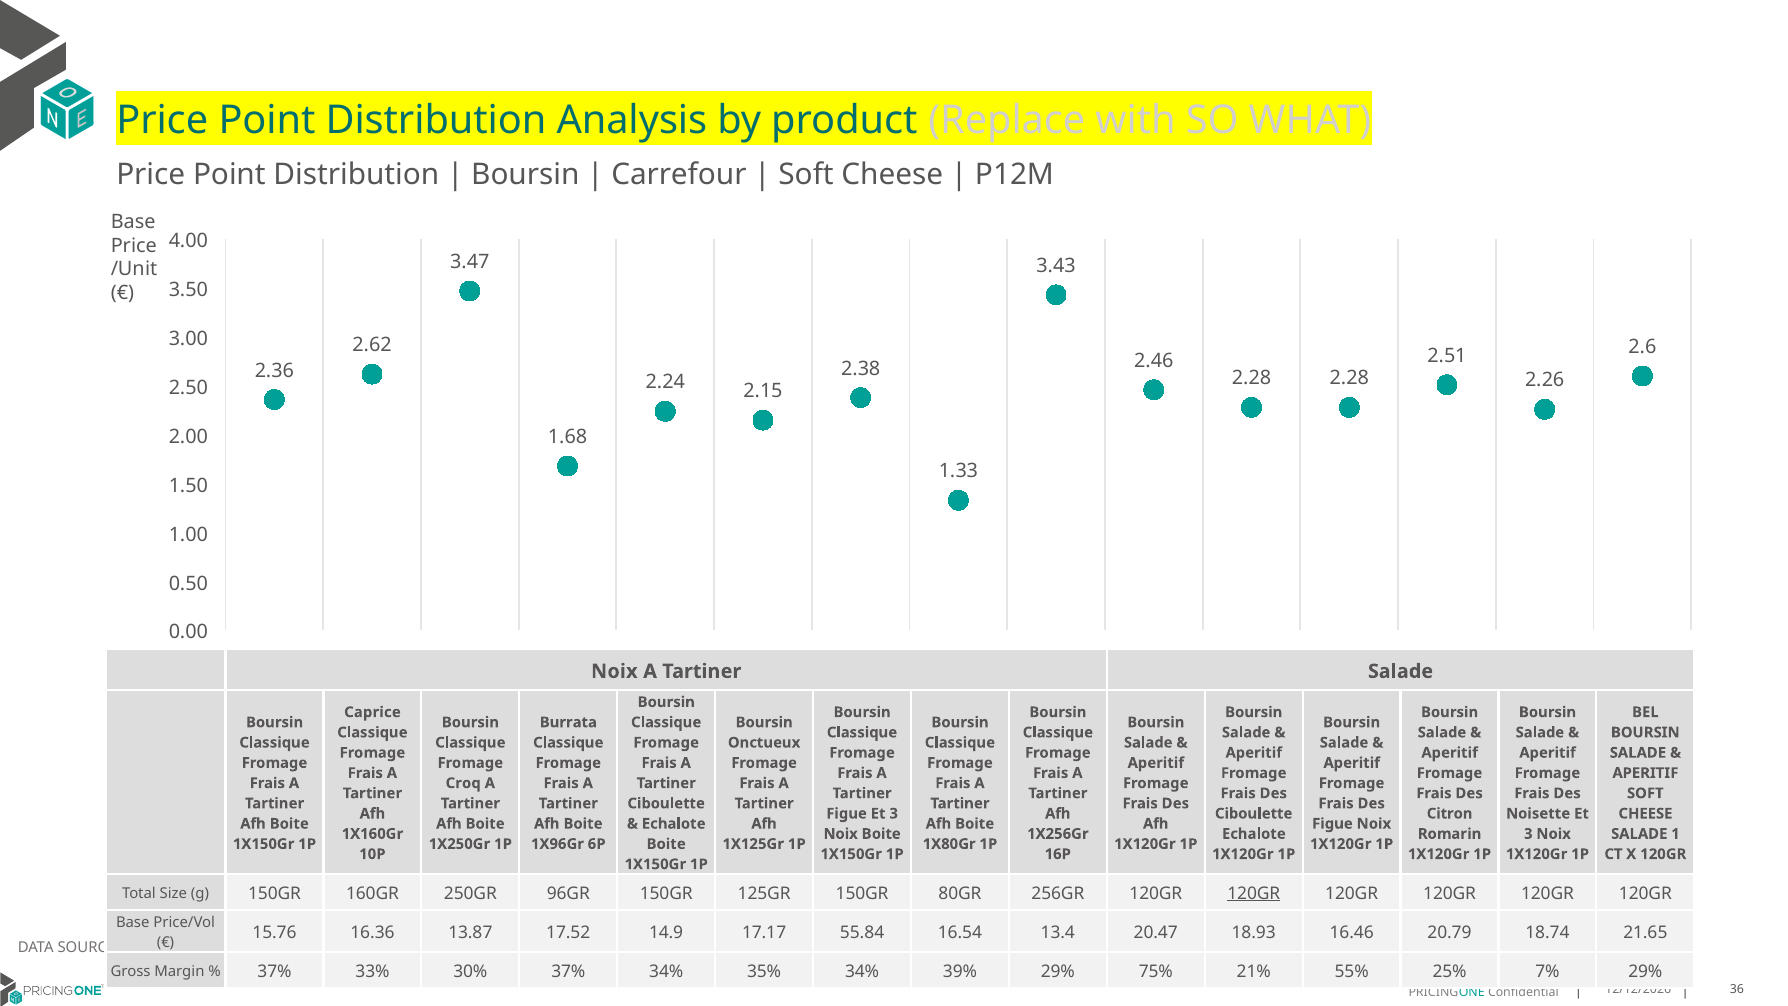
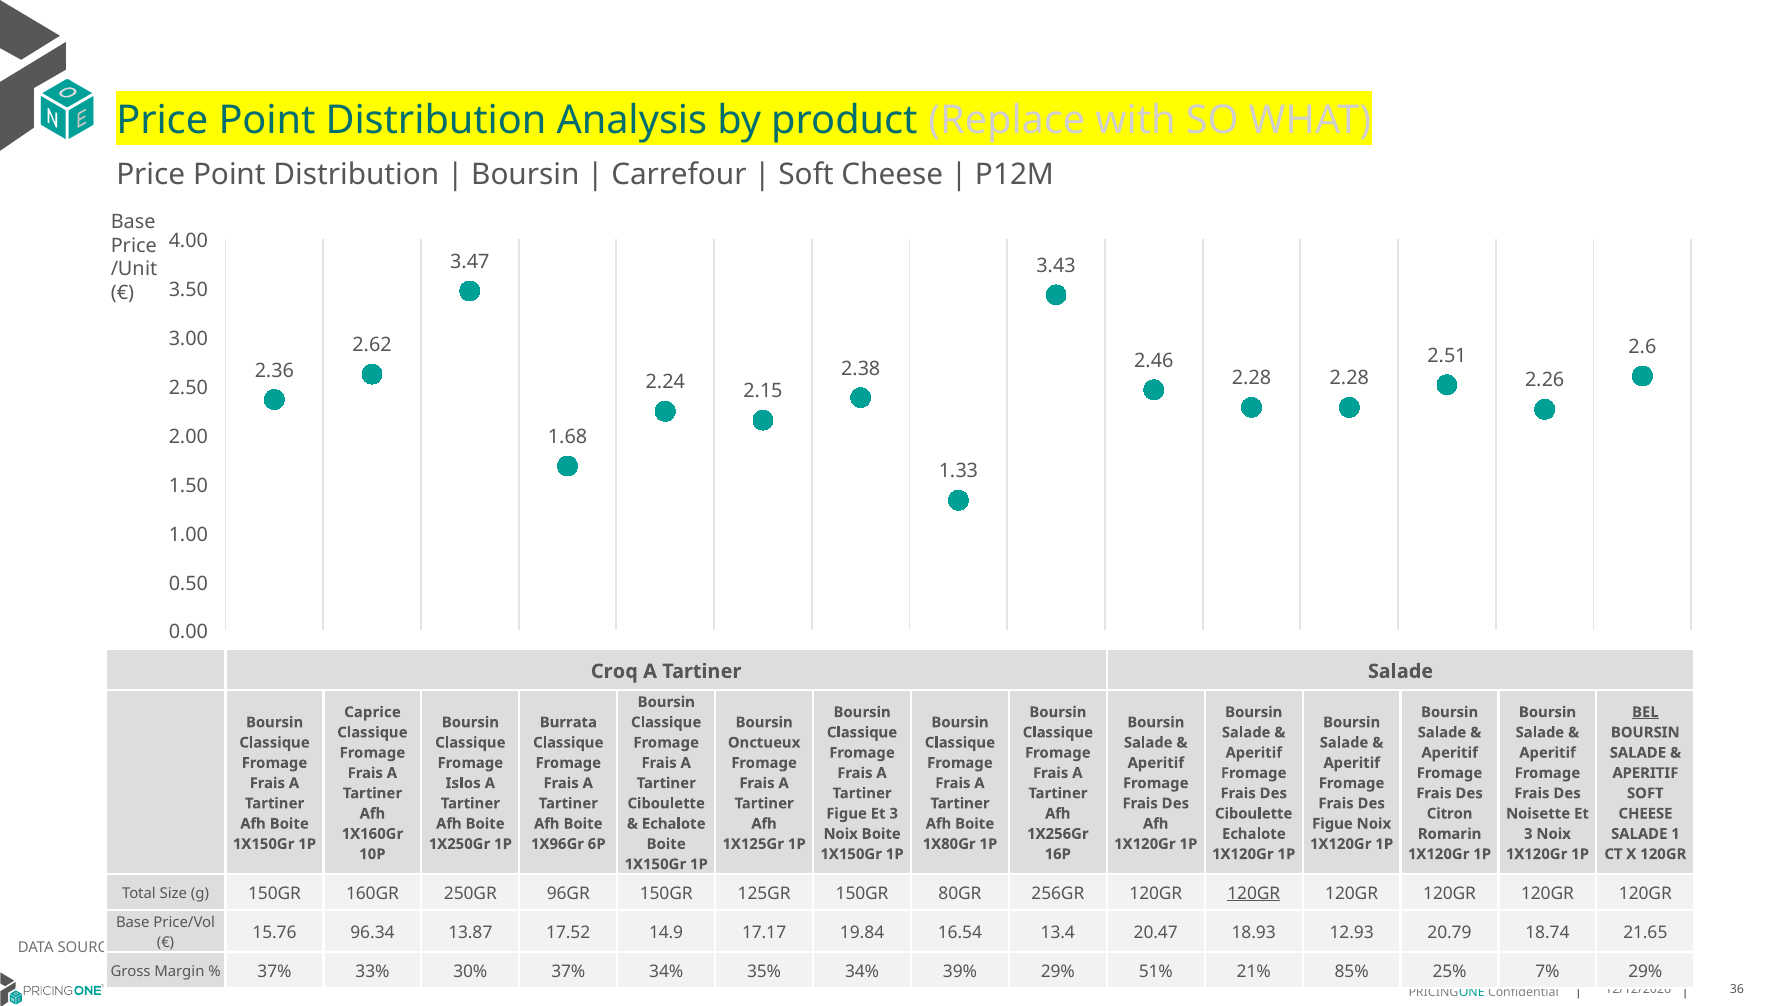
Noix: Noix -> Croq (614, 671)
BEL underline: none -> present (1645, 712)
Croq: Croq -> Islos (463, 783)
16.36: 16.36 -> 96.34 (372, 932)
55.84: 55.84 -> 19.84 (862, 932)
16.46: 16.46 -> 12.93 (1352, 932)
75%: 75% -> 51% (1156, 971)
55%: 55% -> 85% (1352, 971)
